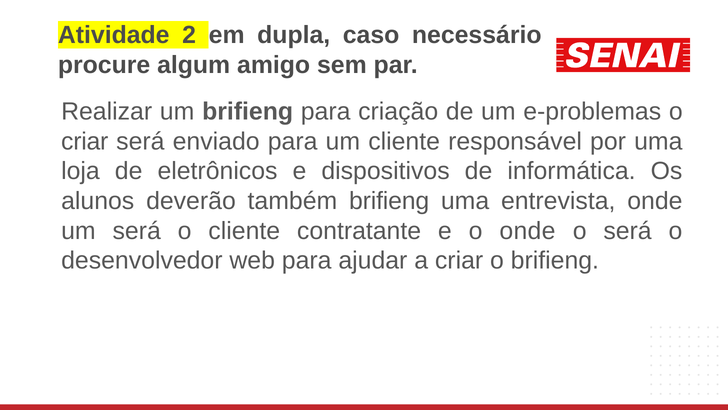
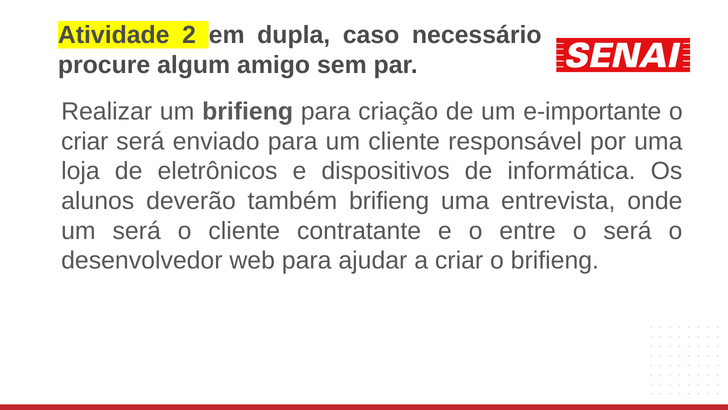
e-problemas: e-problemas -> e-importante (592, 111)
o onde: onde -> entre (528, 231)
